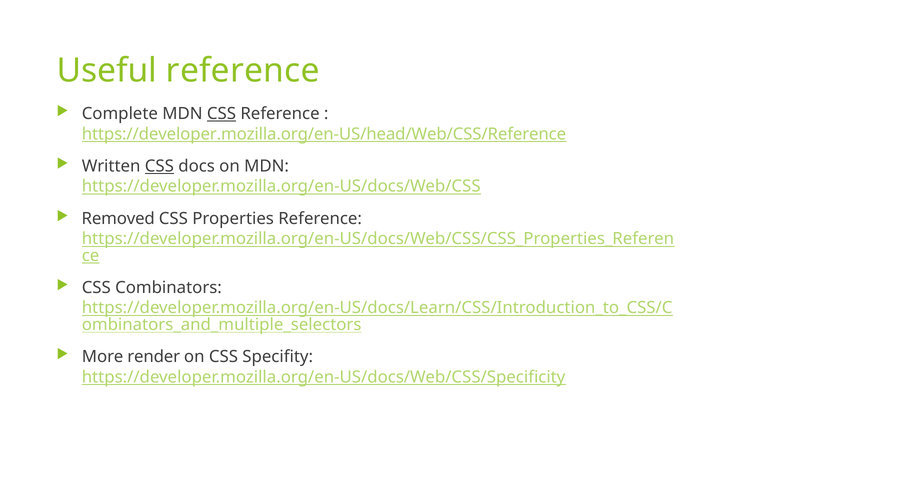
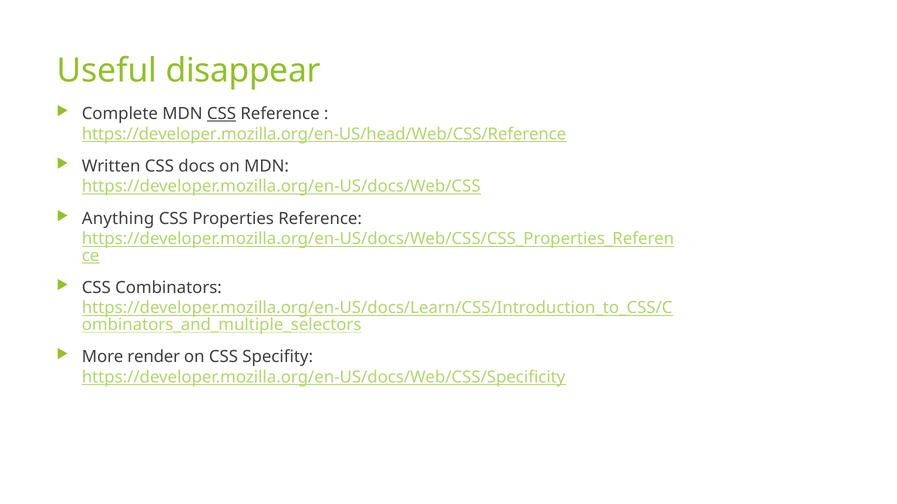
Useful reference: reference -> disappear (243, 71)
CSS underline: present -> none (159, 166)
Removed: Removed -> Anything (118, 219)
